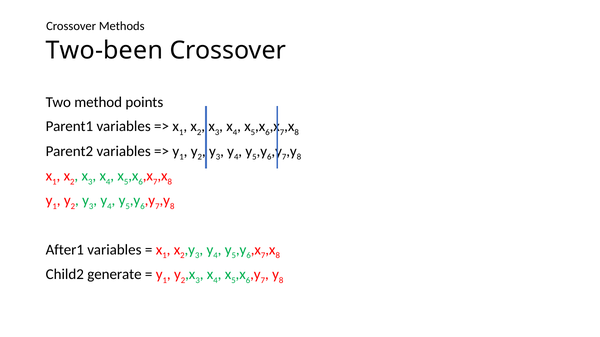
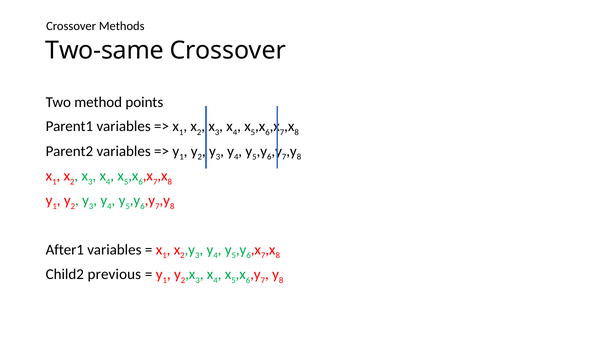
Two-been: Two-been -> Two-same (105, 50)
generate: generate -> previous (114, 275)
